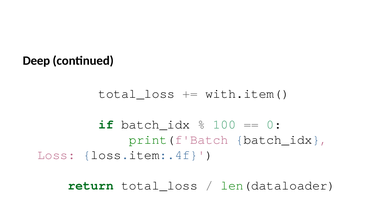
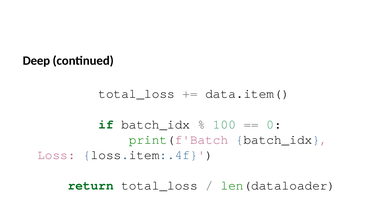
with.item(: with.item( -> data.item( (247, 94)
